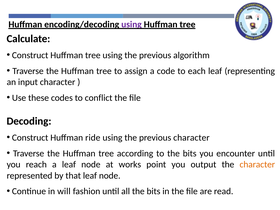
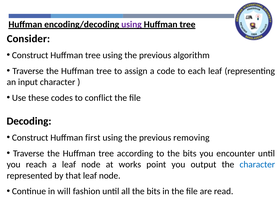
Calculate: Calculate -> Consider (28, 39)
ride: ride -> first (93, 138)
previous character: character -> removing (191, 138)
character colour: orange -> blue (257, 164)
